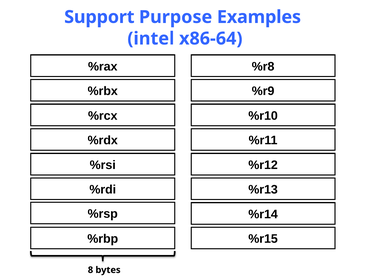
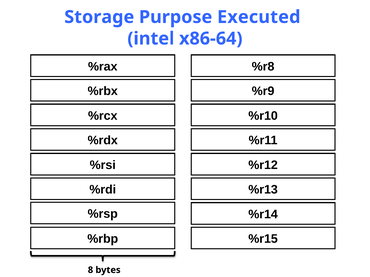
Support: Support -> Storage (99, 17)
Examples: Examples -> Executed (259, 17)
